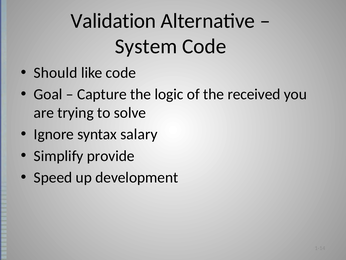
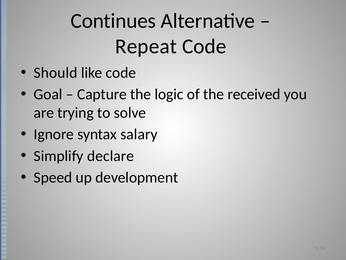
Validation: Validation -> Continues (113, 21)
System: System -> Repeat (146, 46)
provide: provide -> declare (111, 156)
